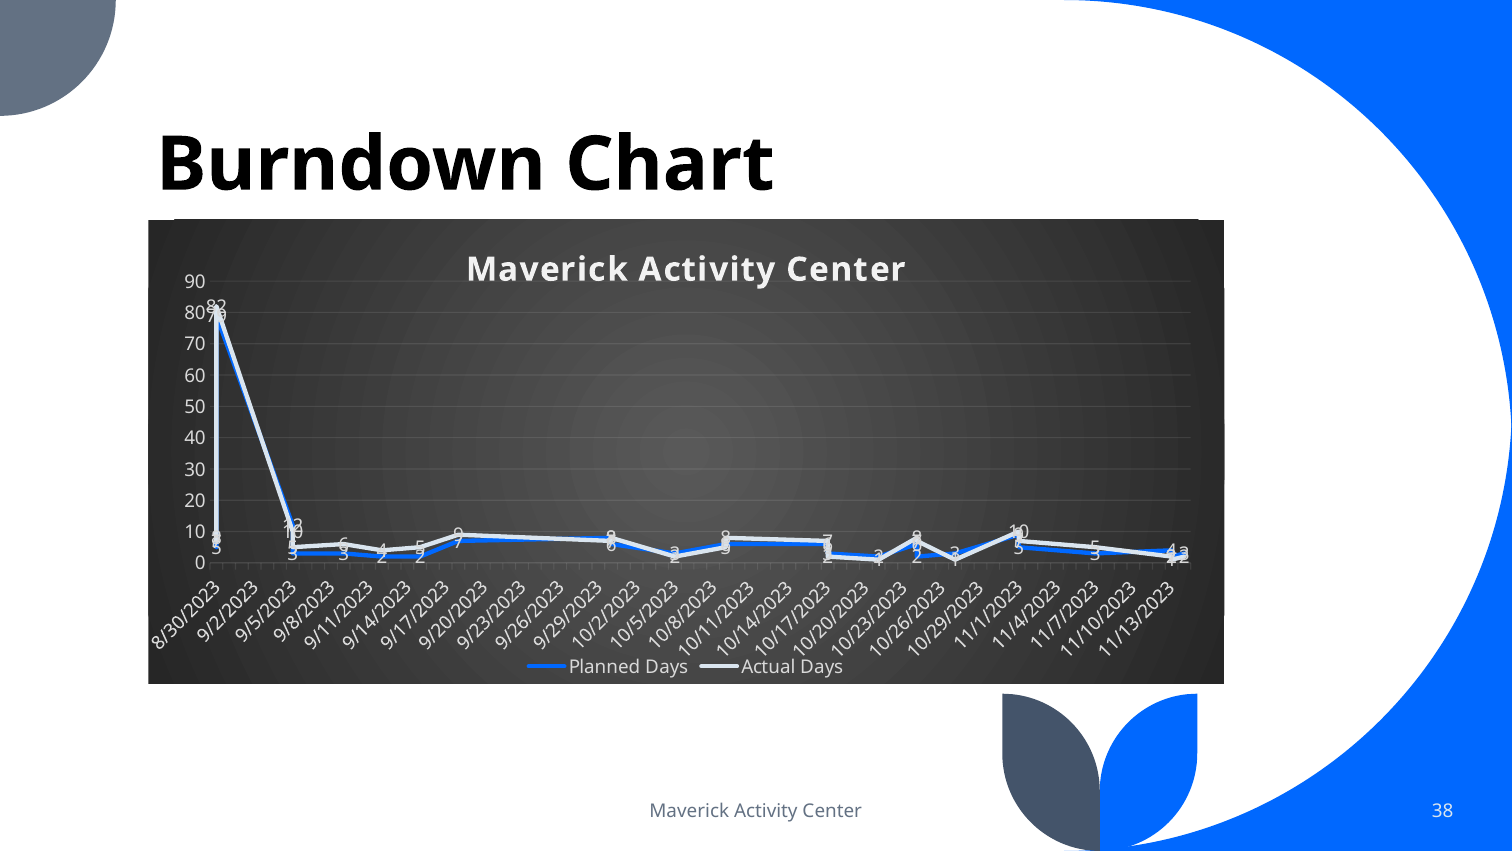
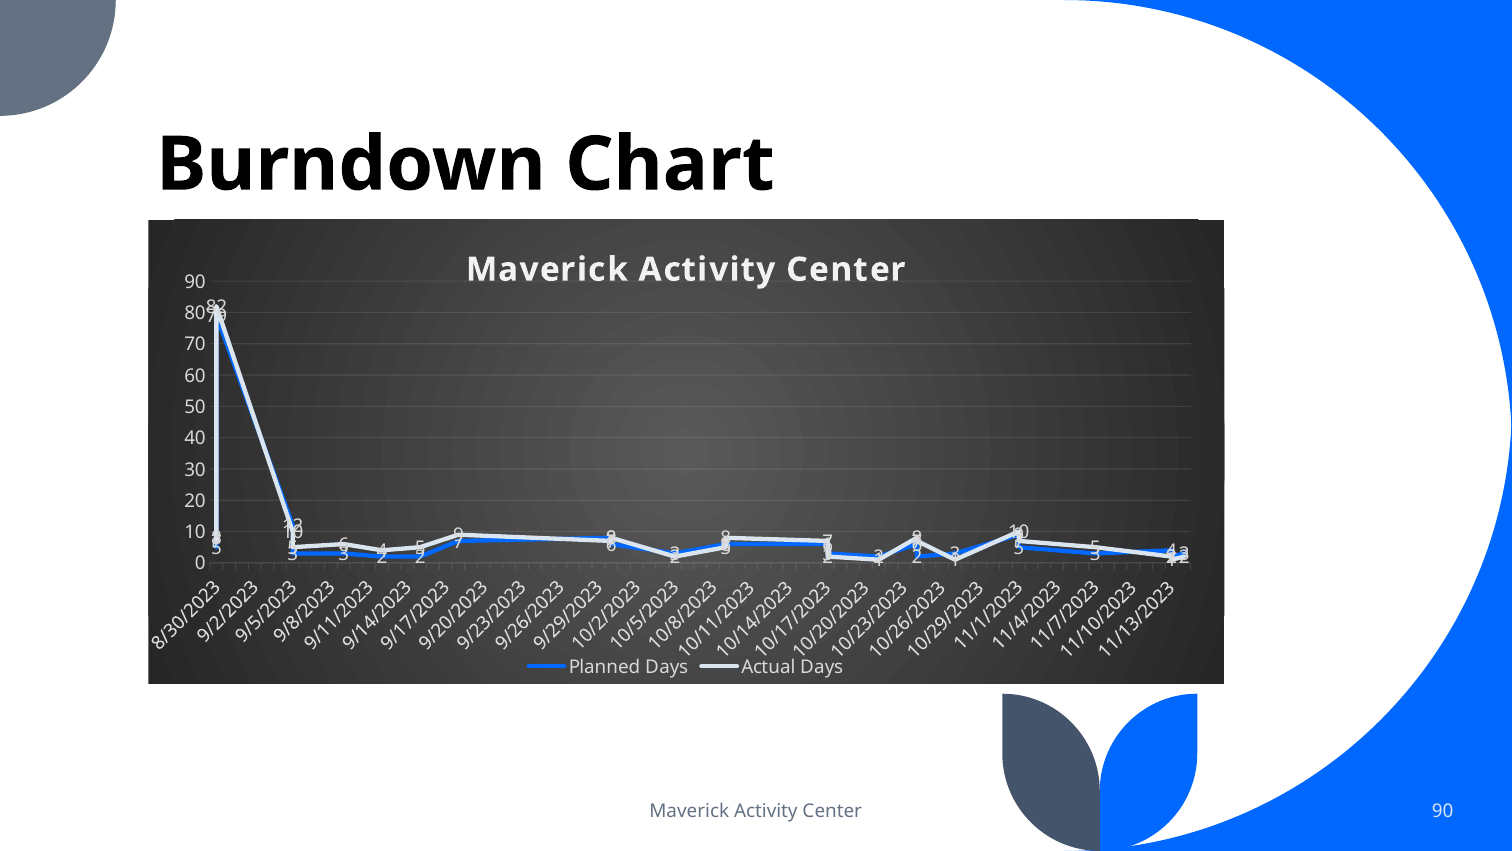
38: 38 -> 90 (1443, 811)
